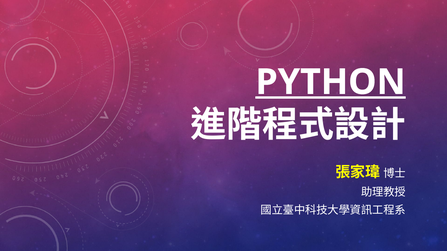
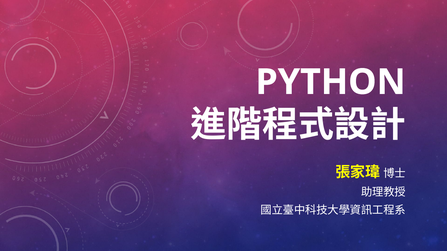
PYTHON underline: present -> none (331, 82)
